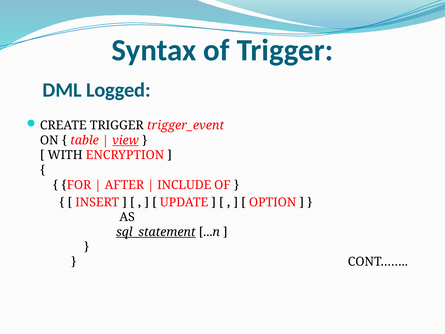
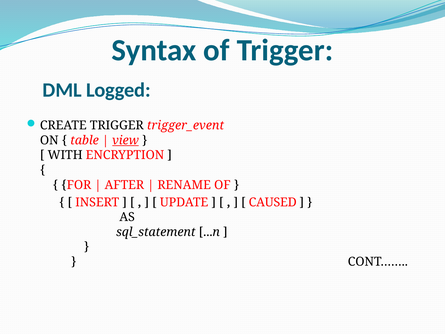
INCLUDE: INCLUDE -> RENAME (184, 185)
OPTION: OPTION -> CAUSED (273, 202)
sql_statement underline: present -> none (156, 232)
